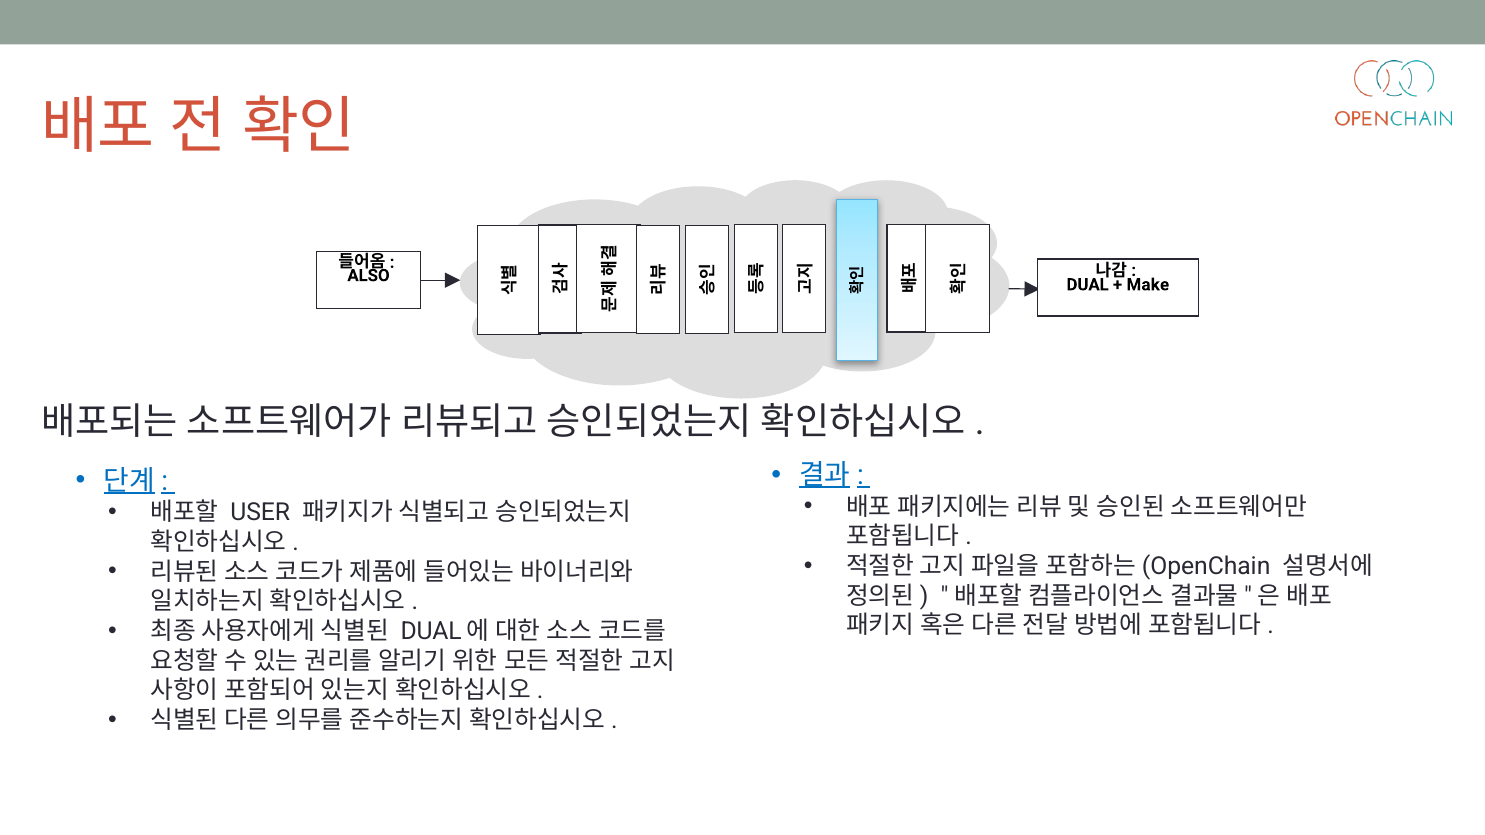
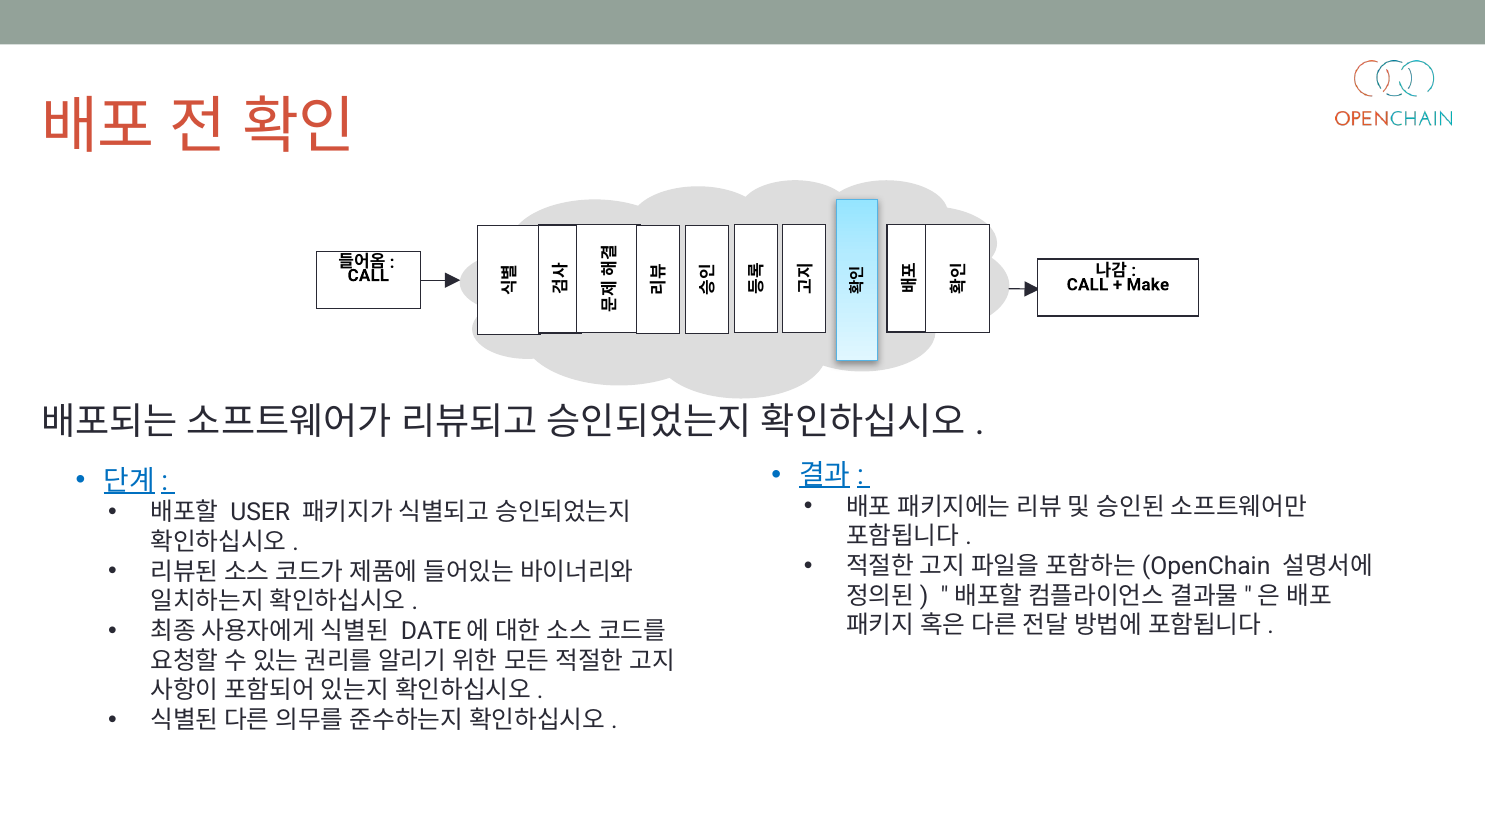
ALSO: ALSO -> CALL (368, 276)
DUAL: DUAL -> CALL (1087, 285)
DUAL: DUAL -> DATE (431, 632)
